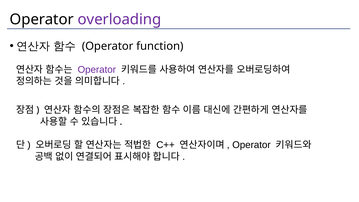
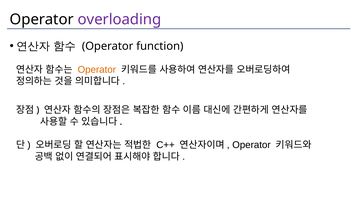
Operator colour: purple -> orange (97, 70)
